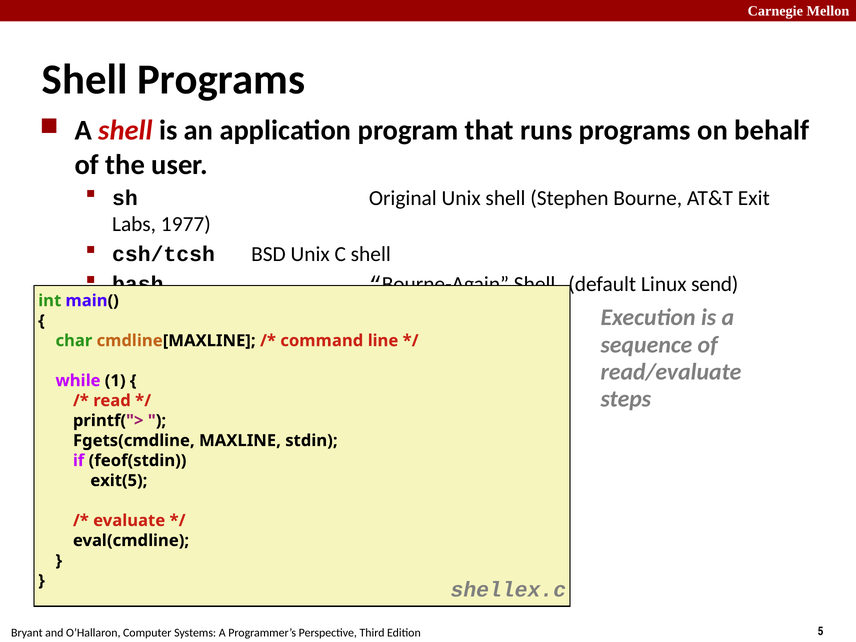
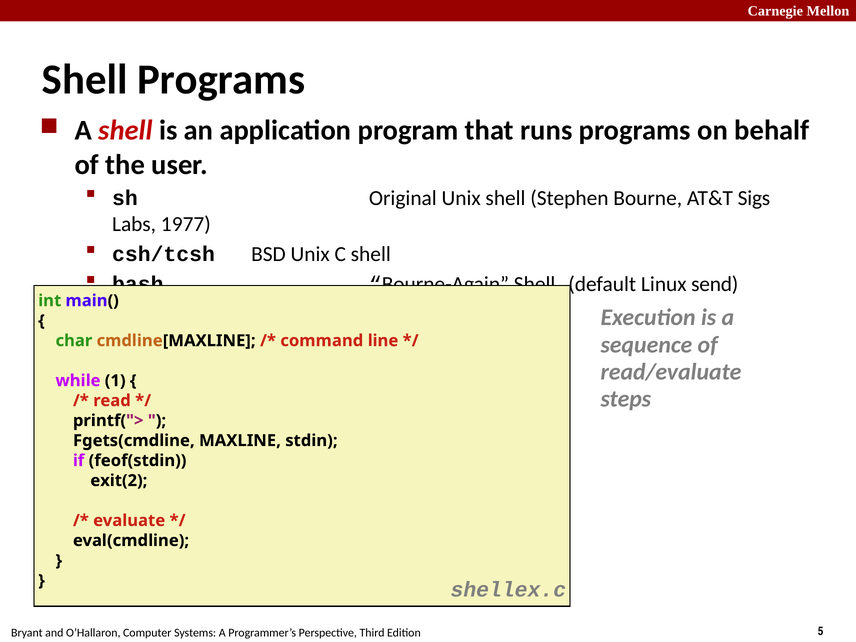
Exit: Exit -> Sigs (754, 198)
exit(5: exit(5 -> exit(2 (119, 481)
